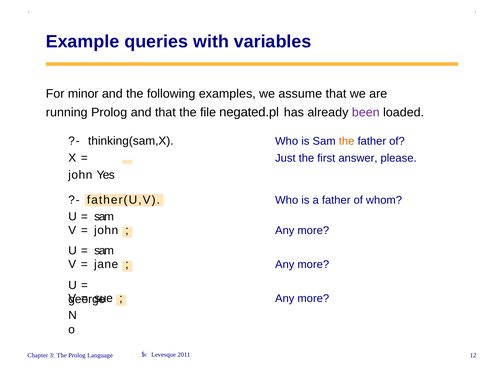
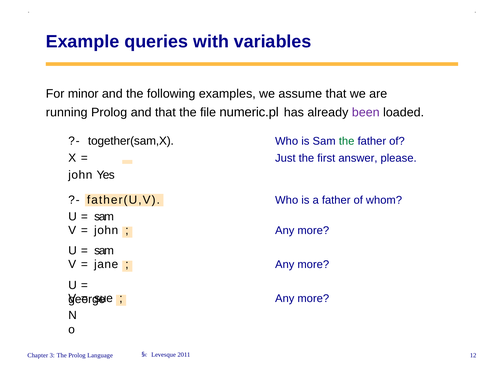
negated.pl: negated.pl -> numeric.pl (249, 112)
thinking(sam,X: thinking(sam,X -> together(sam,X (131, 141)
the colour: orange -> green (347, 141)
